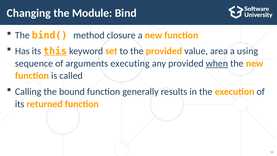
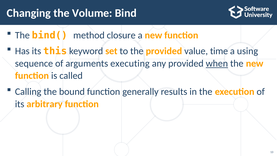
Module: Module -> Volume (92, 13)
this underline: present -> none (55, 51)
area: area -> time (219, 51)
returned: returned -> arbitrary (45, 104)
